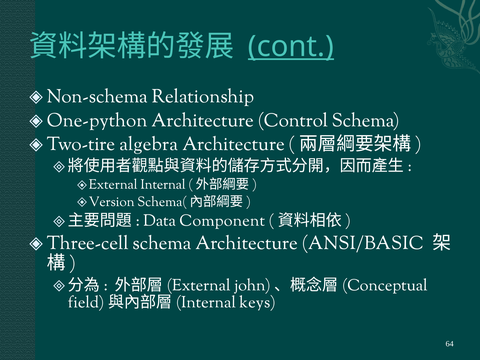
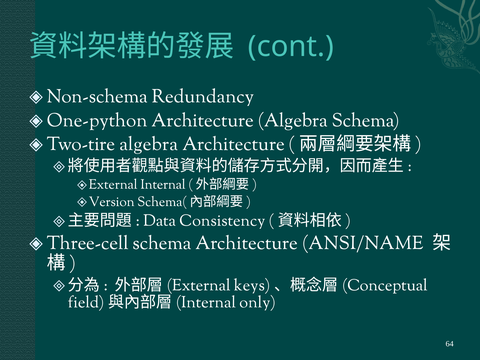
cont underline: present -> none (291, 46)
Relationship: Relationship -> Redundancy (203, 96)
Architecture Control: Control -> Algebra (293, 120)
Component: Component -> Consistency (222, 221)
ANSI/BASIC: ANSI/BASIC -> ANSI/NAME (363, 243)
john: john -> keys (252, 285)
keys: keys -> only (257, 302)
